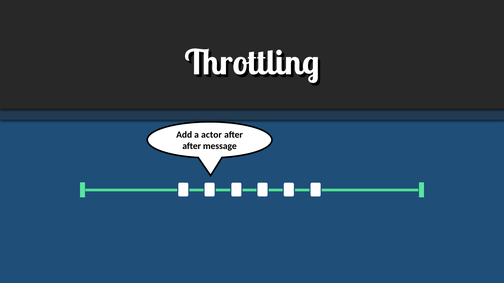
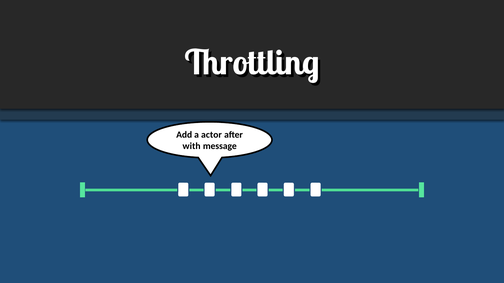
after: after -> with (192, 146)
